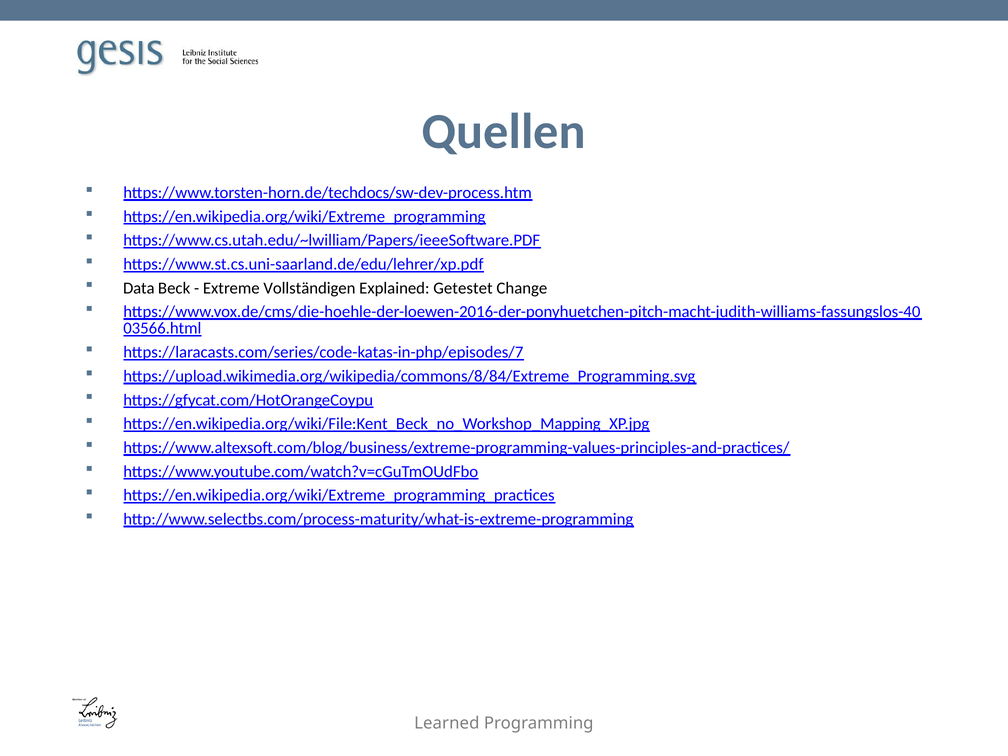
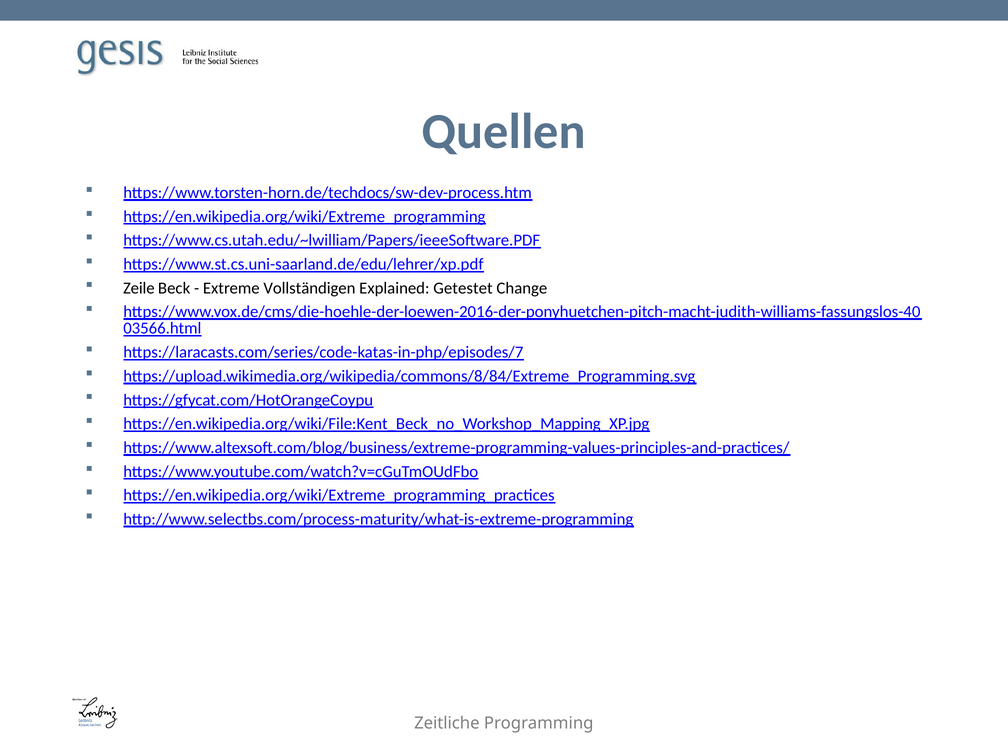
Data: Data -> Zeile (139, 288)
Learned: Learned -> Zeitliche (447, 723)
